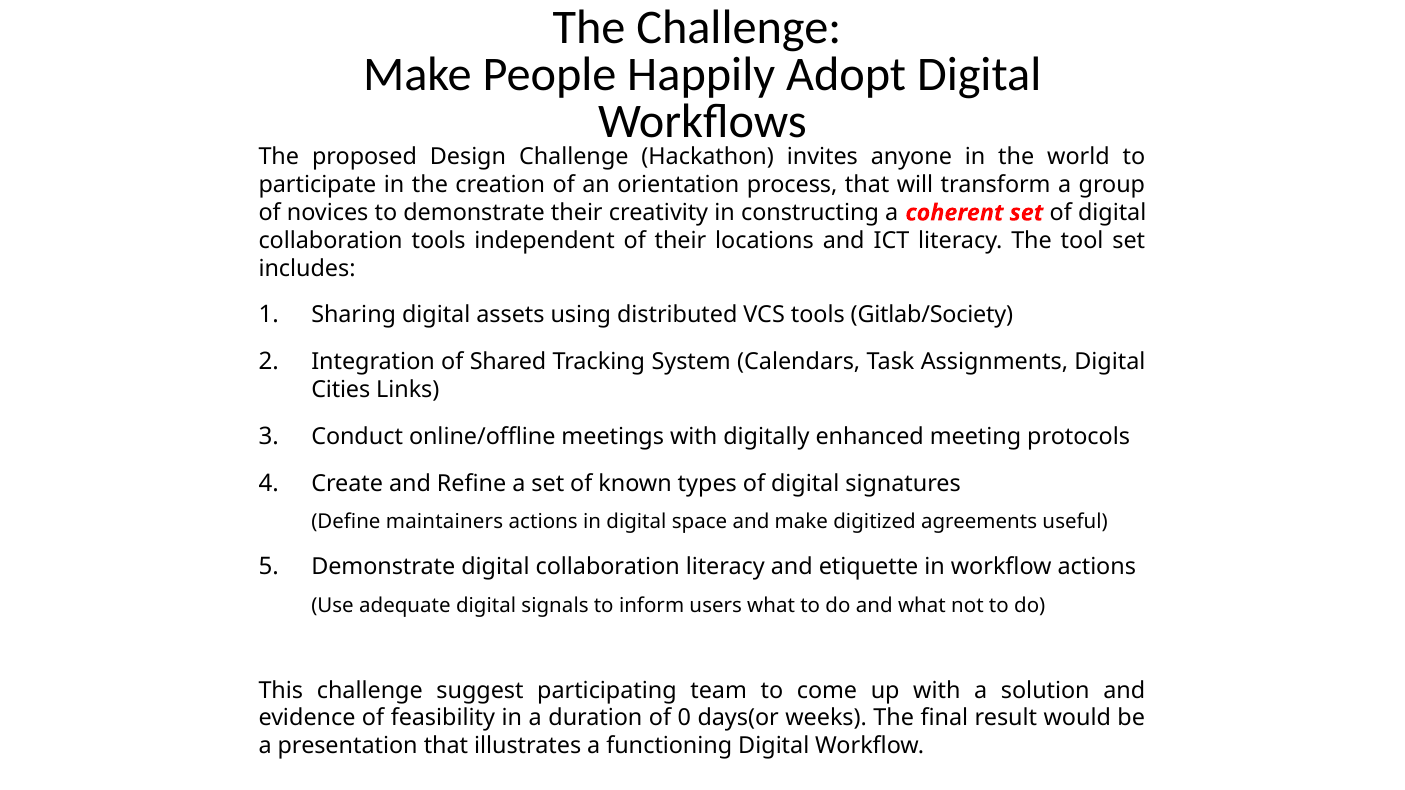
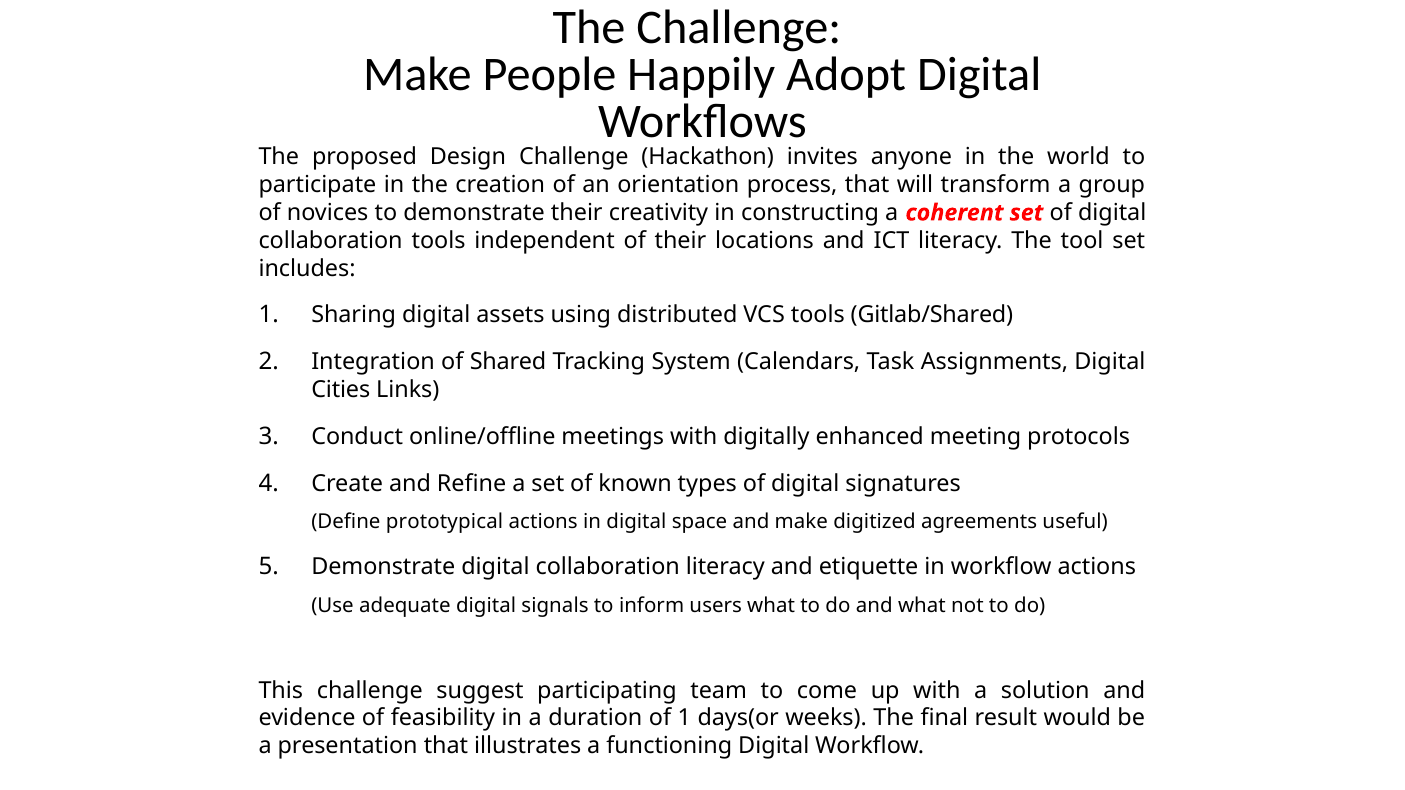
Gitlab/Society: Gitlab/Society -> Gitlab/Shared (932, 315)
maintainers: maintainers -> prototypical (445, 522)
of 0: 0 -> 1 (684, 719)
